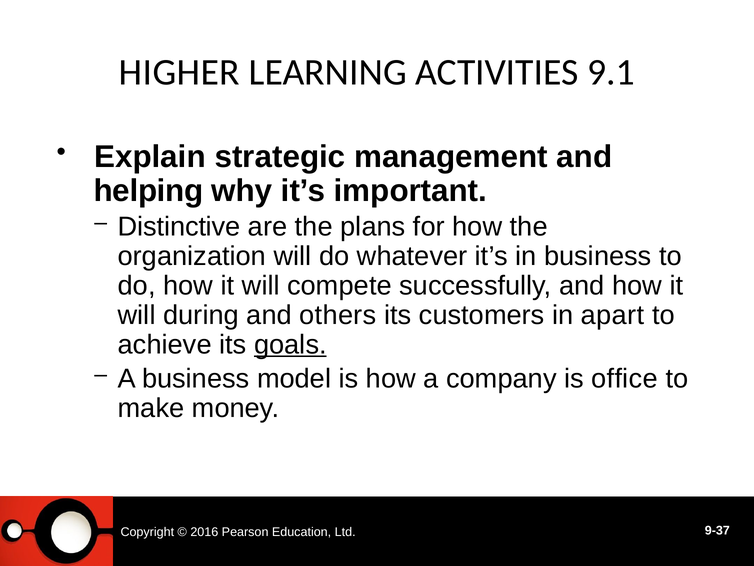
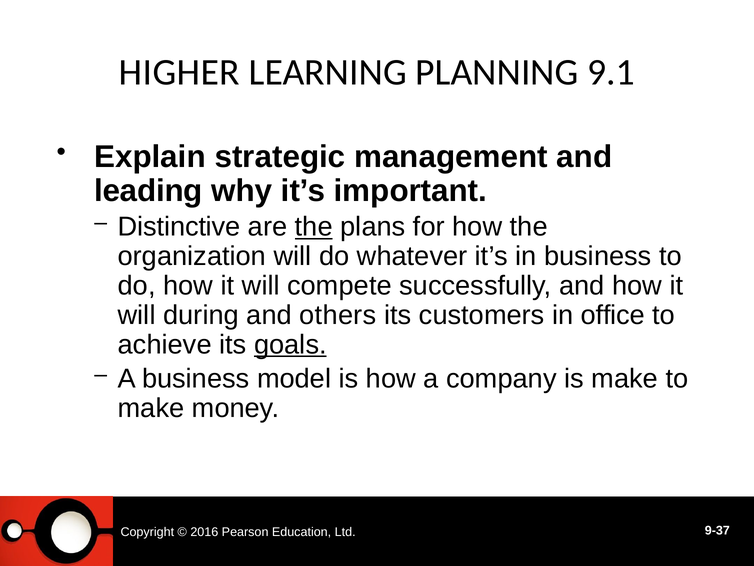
ACTIVITIES: ACTIVITIES -> PLANNING (497, 72)
helping: helping -> leading (148, 191)
the underline: none -> present (314, 227)
apart: apart -> office (613, 315)
is office: office -> make (625, 378)
